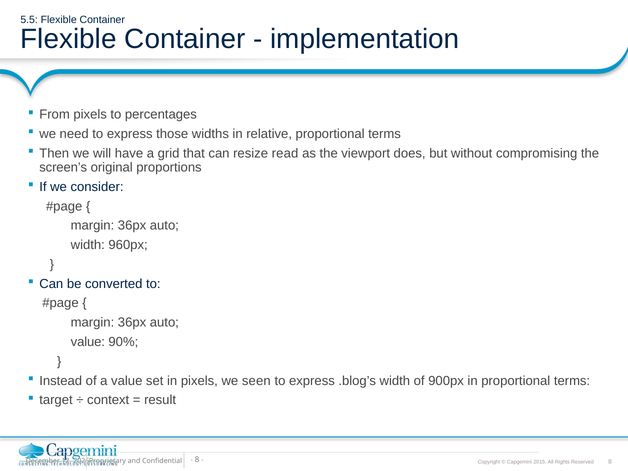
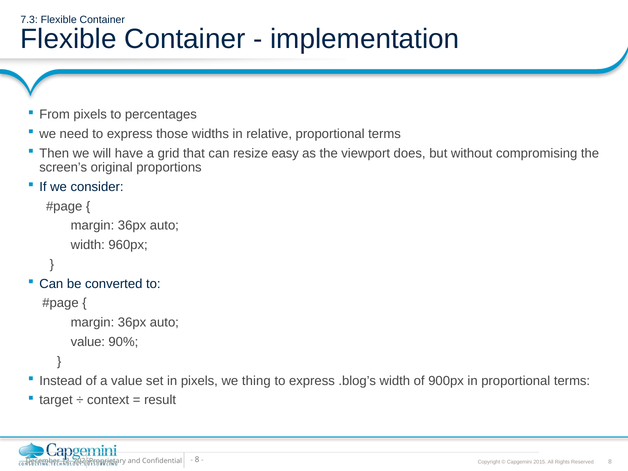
5.5: 5.5 -> 7.3 (29, 20)
read: read -> easy (285, 153)
seen: seen -> thing (256, 381)
